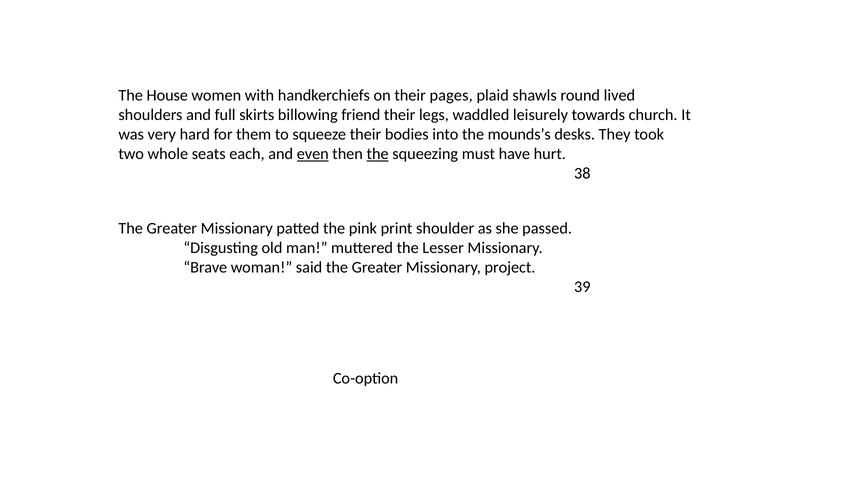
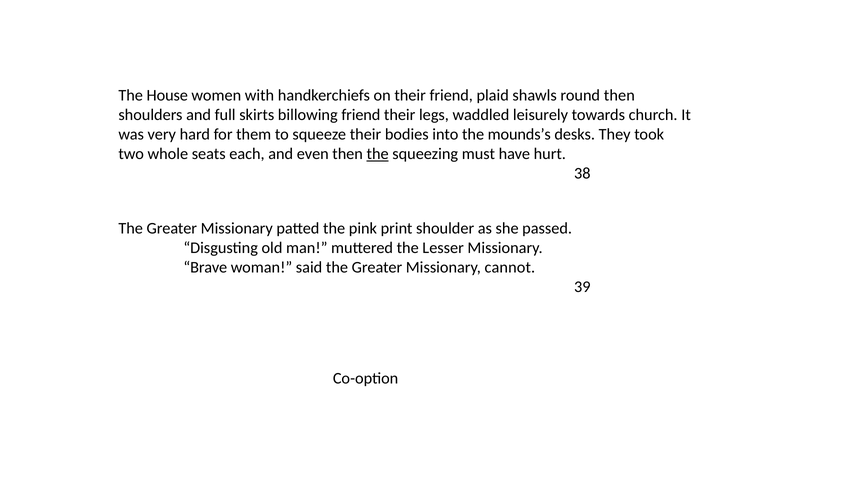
their pages: pages -> friend (451, 95)
round lived: lived -> then (619, 95)
even underline: present -> none (313, 154)
project: project -> cannot (510, 268)
